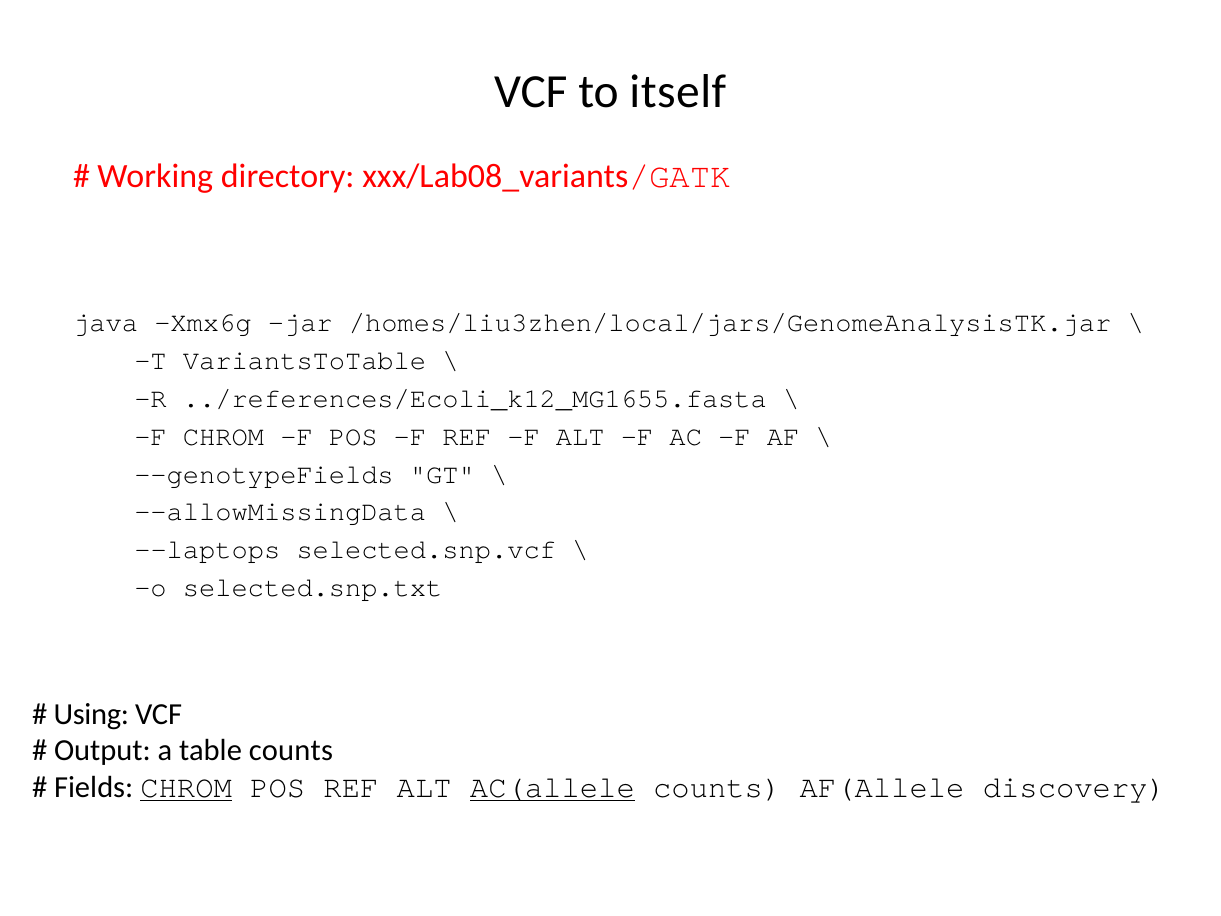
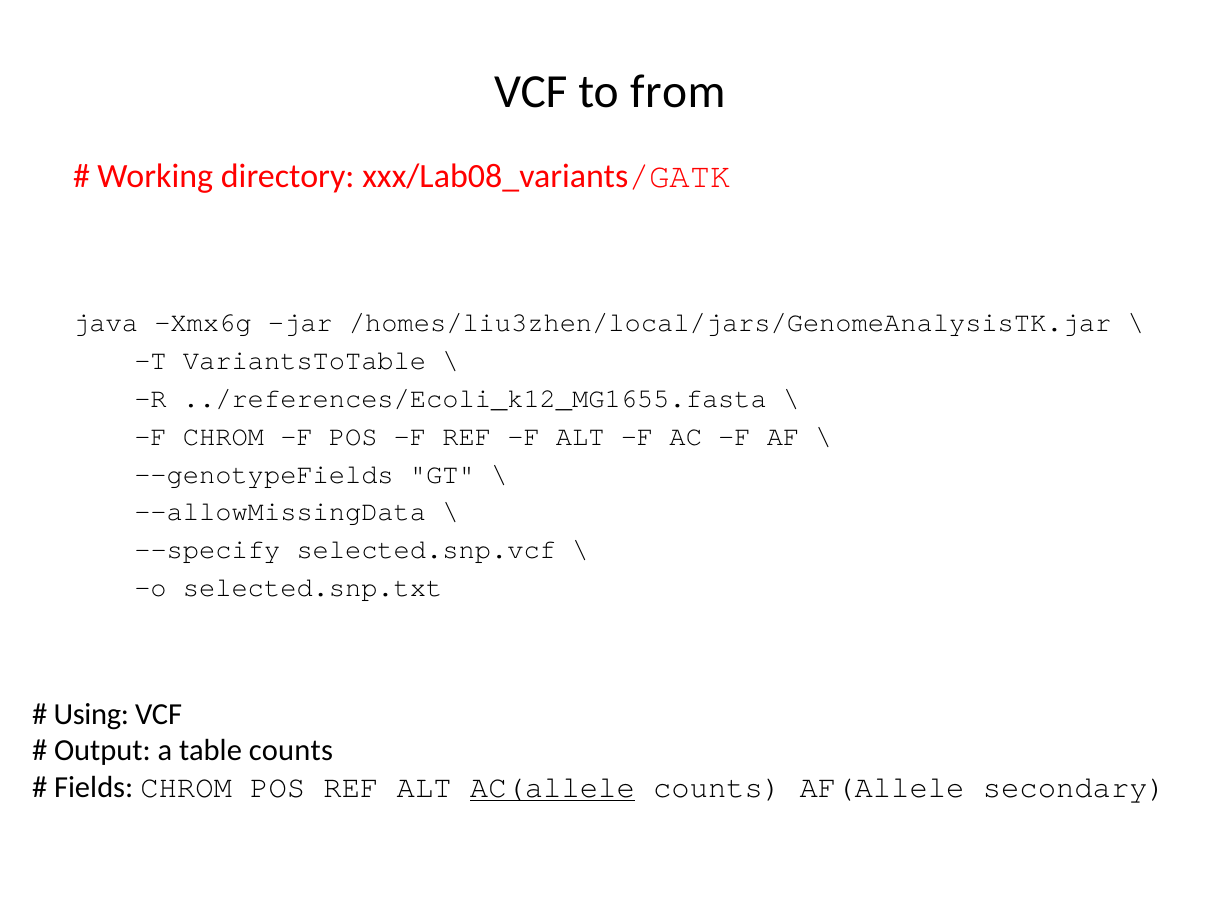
itself: itself -> from (678, 92)
--laptops: --laptops -> --specify (207, 550)
CHROM underline: present -> none (186, 787)
discovery: discovery -> secondary (1074, 787)
